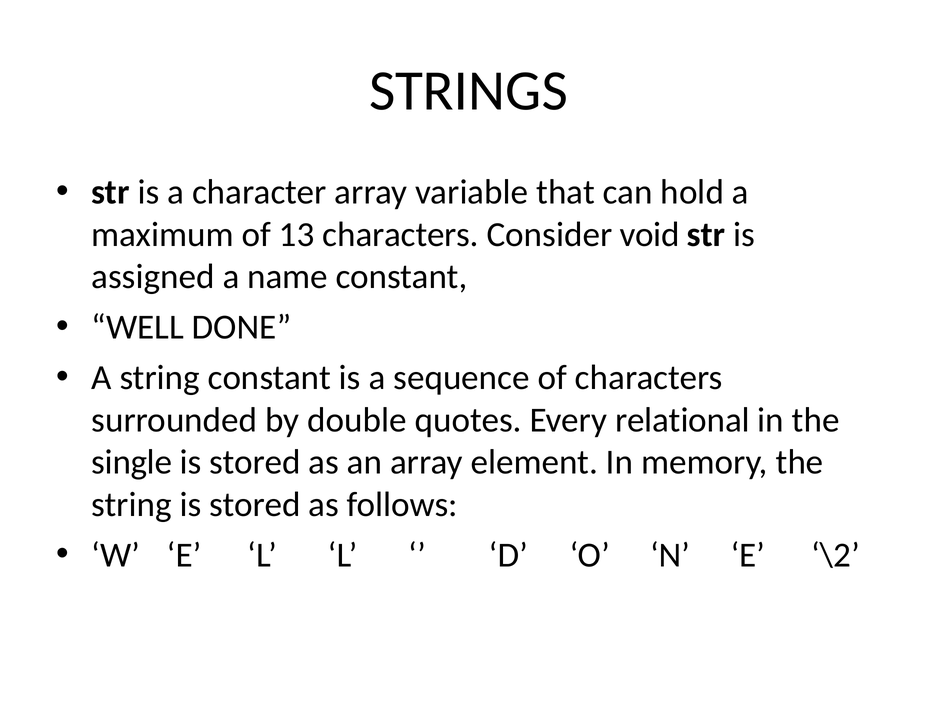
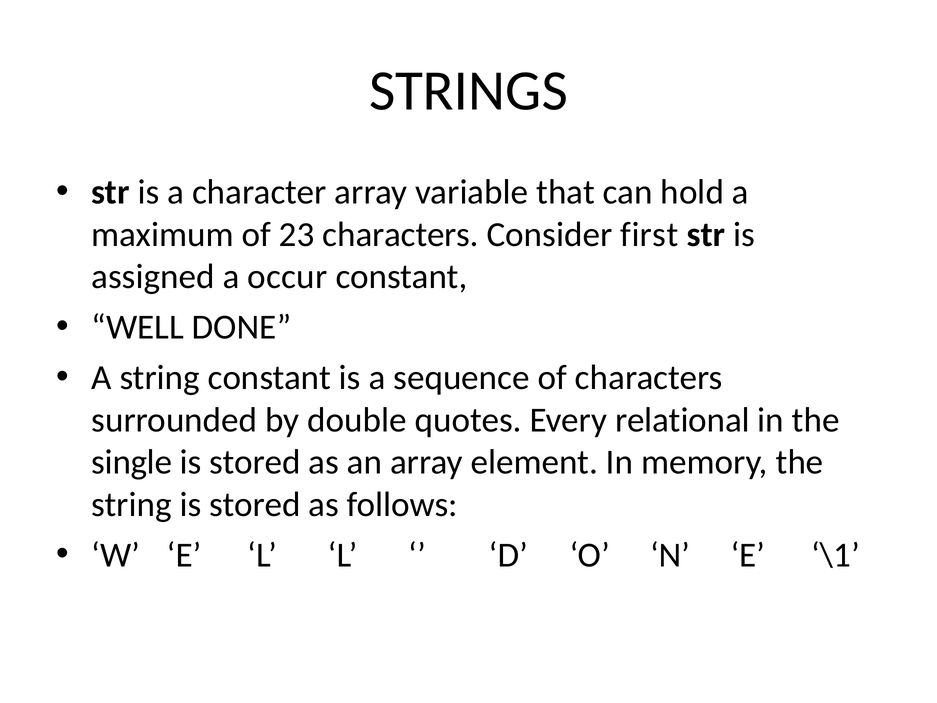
13: 13 -> 23 (297, 234)
void: void -> first (649, 234)
name: name -> occur (287, 277)
\2: \2 -> \1 (835, 555)
